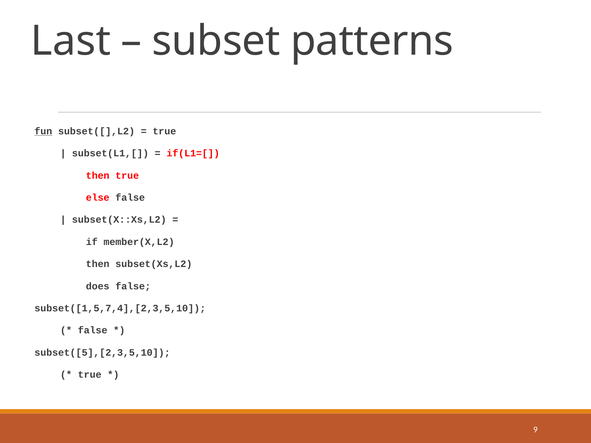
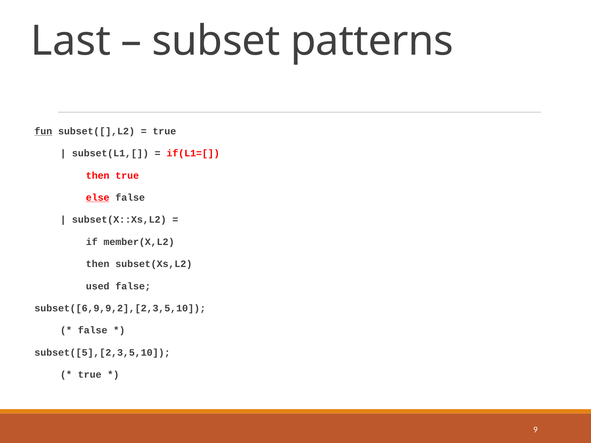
else underline: none -> present (98, 198)
does: does -> used (98, 286)
subset([1,5,7,4],[2,3,5,10: subset([1,5,7,4],[2,3,5,10 -> subset([6,9,9,2],[2,3,5,10 (120, 308)
